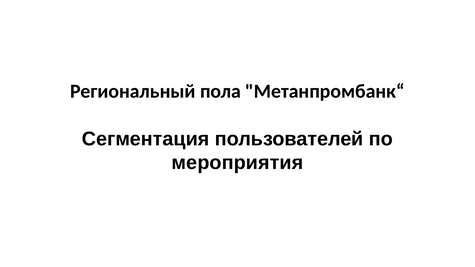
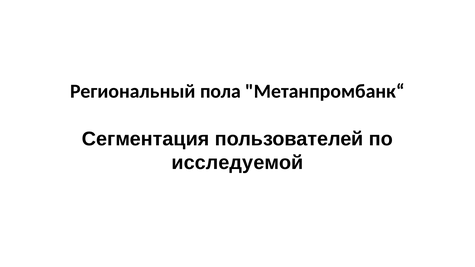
мероприятия: мероприятия -> исследуемой (237, 163)
